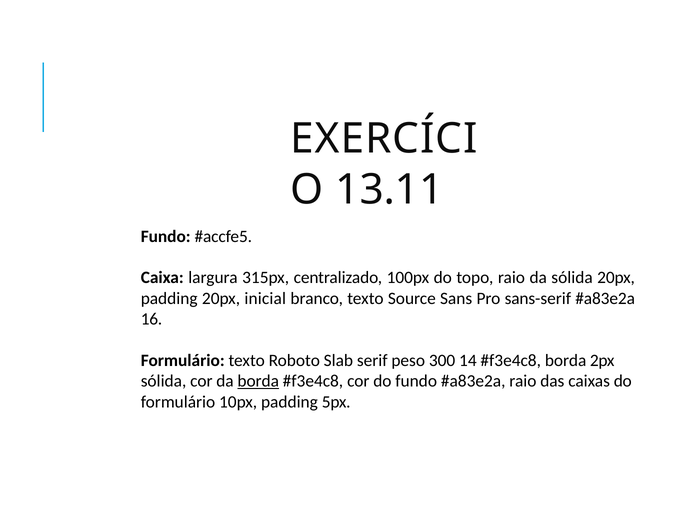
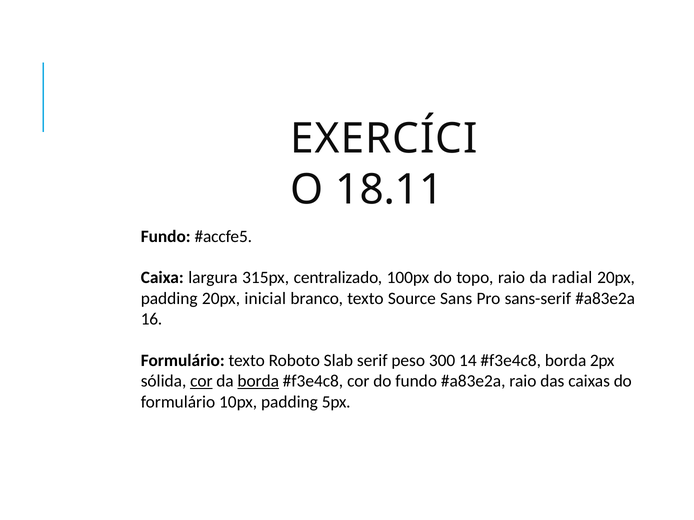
13.11: 13.11 -> 18.11 (389, 190)
da sólida: sólida -> radial (572, 278)
cor underline: none -> present (201, 382)
